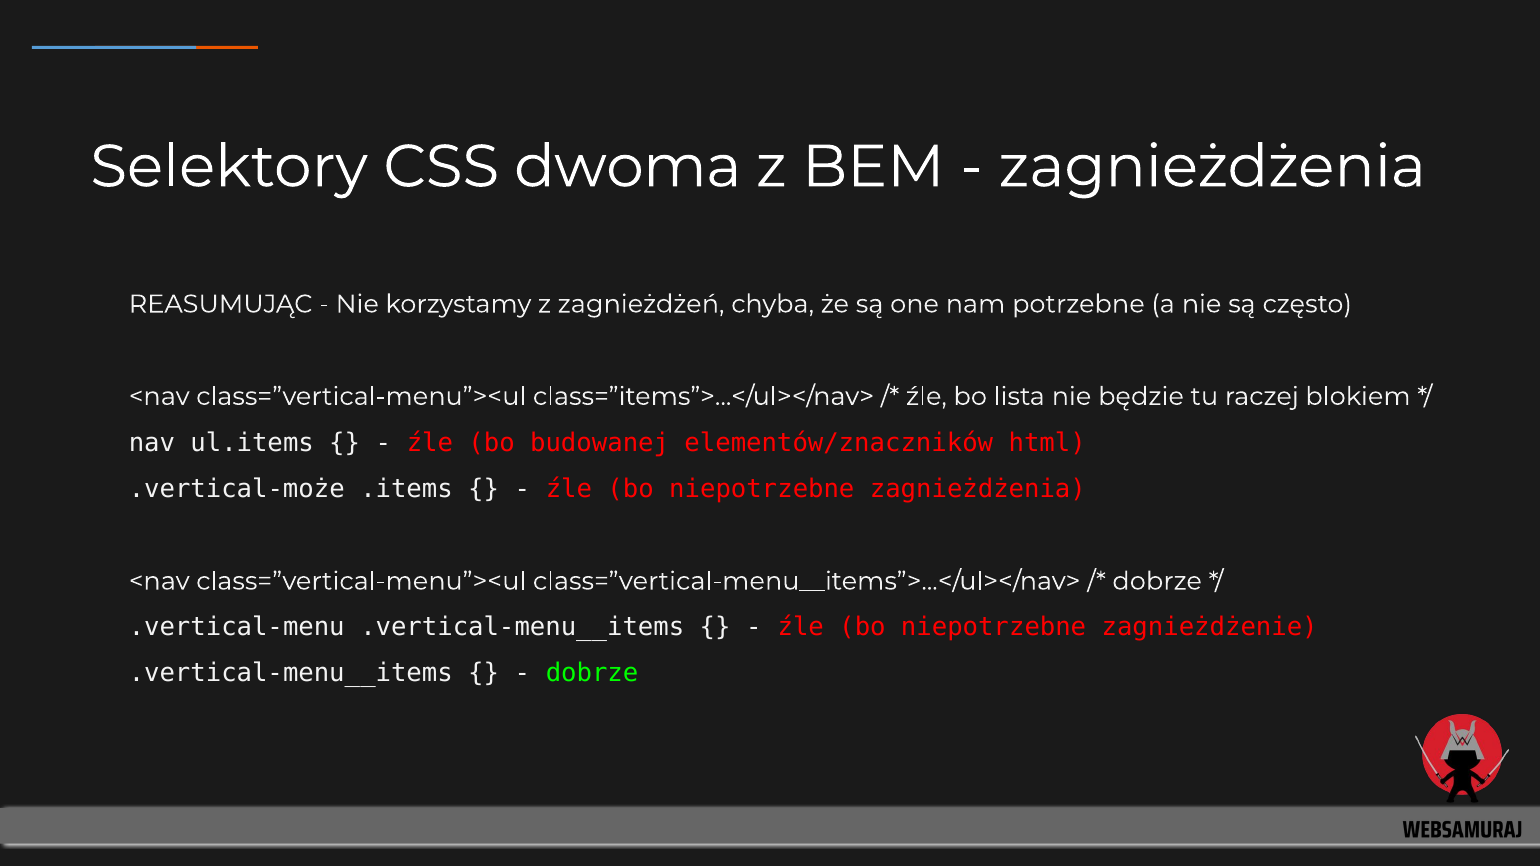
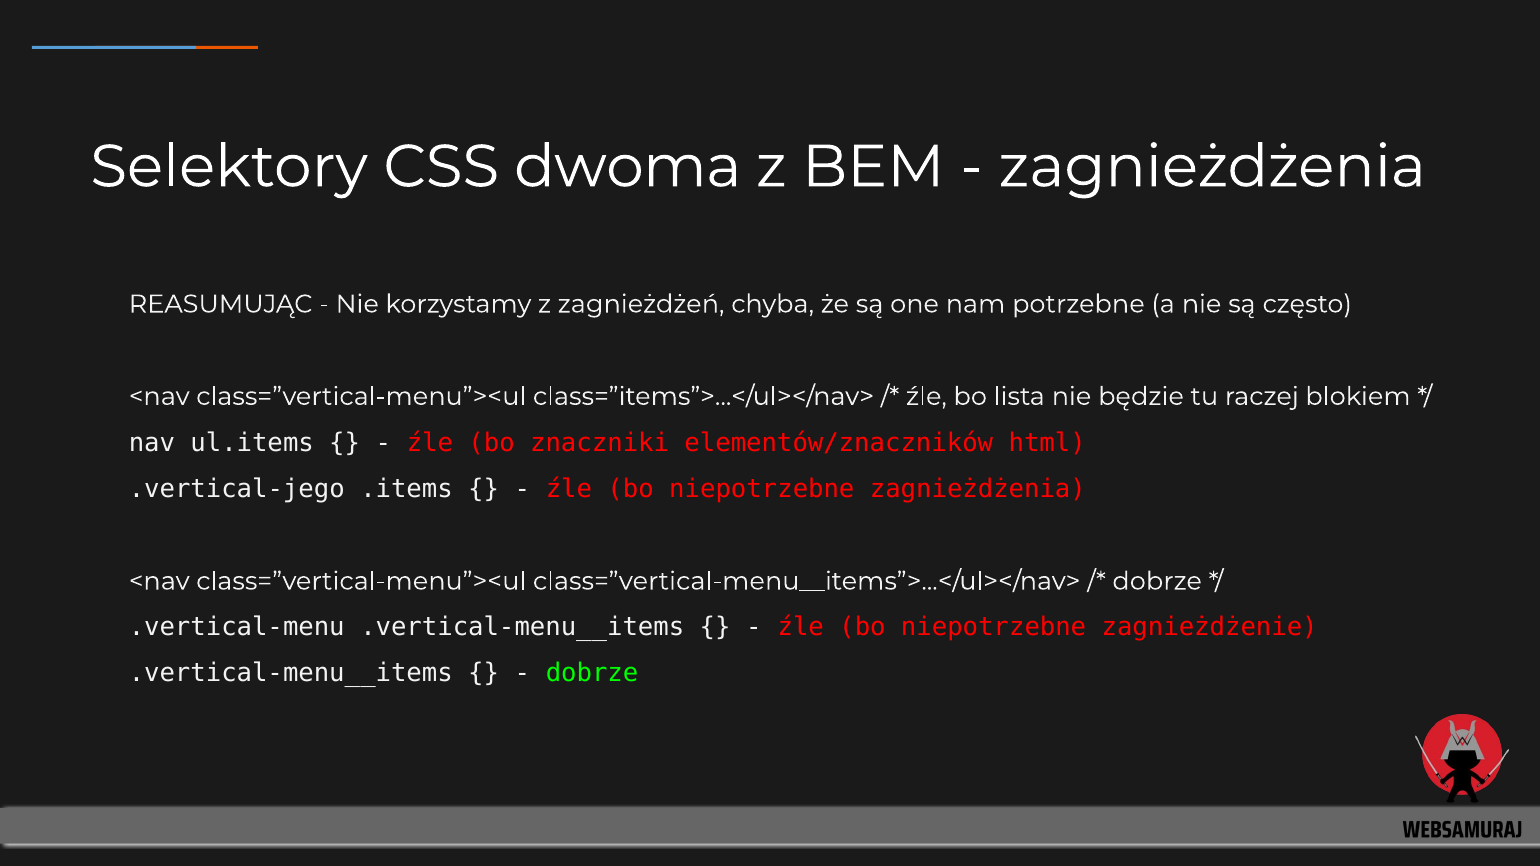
budowanej: budowanej -> znaczniki (600, 443)
.vertical-może: .vertical-może -> .vertical-jego (237, 489)
